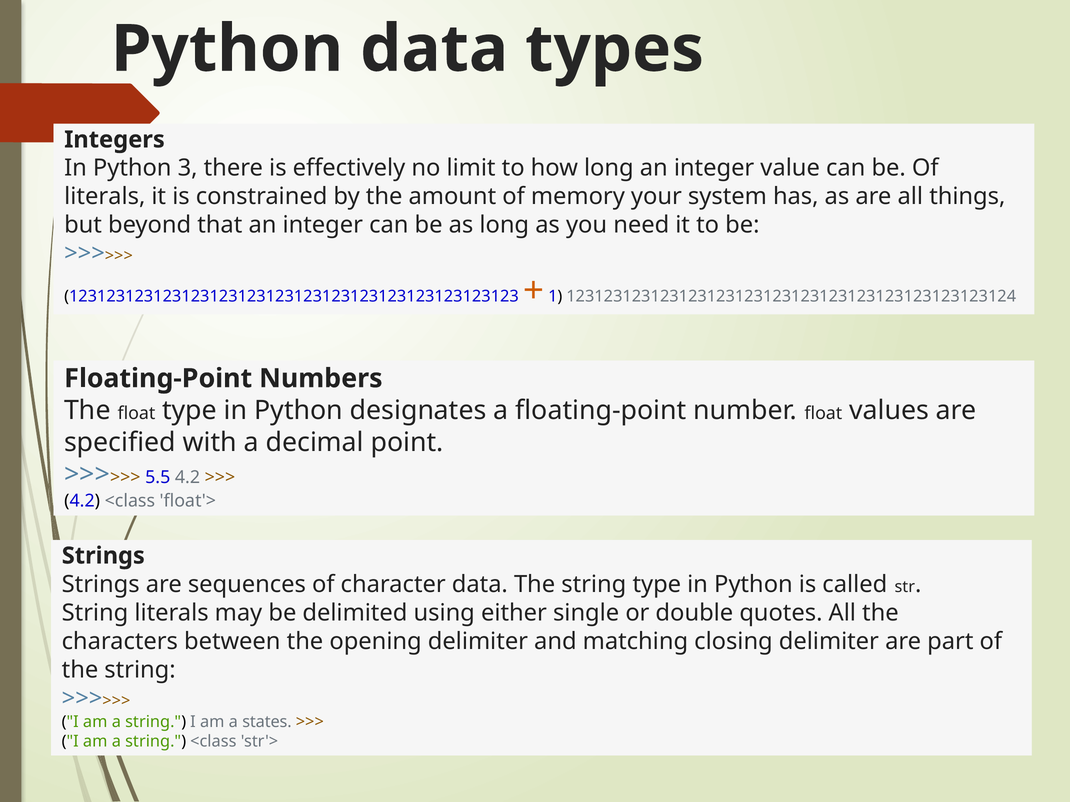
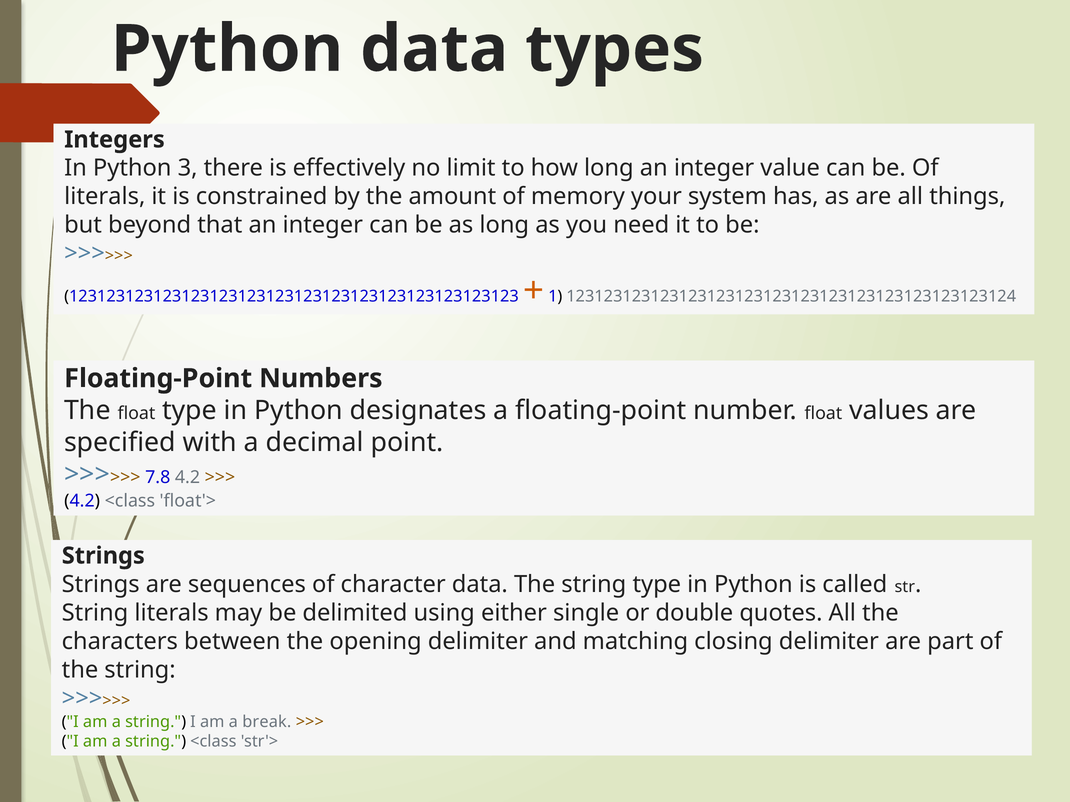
5.5: 5.5 -> 7.8 (158, 478)
states: states -> break (267, 722)
